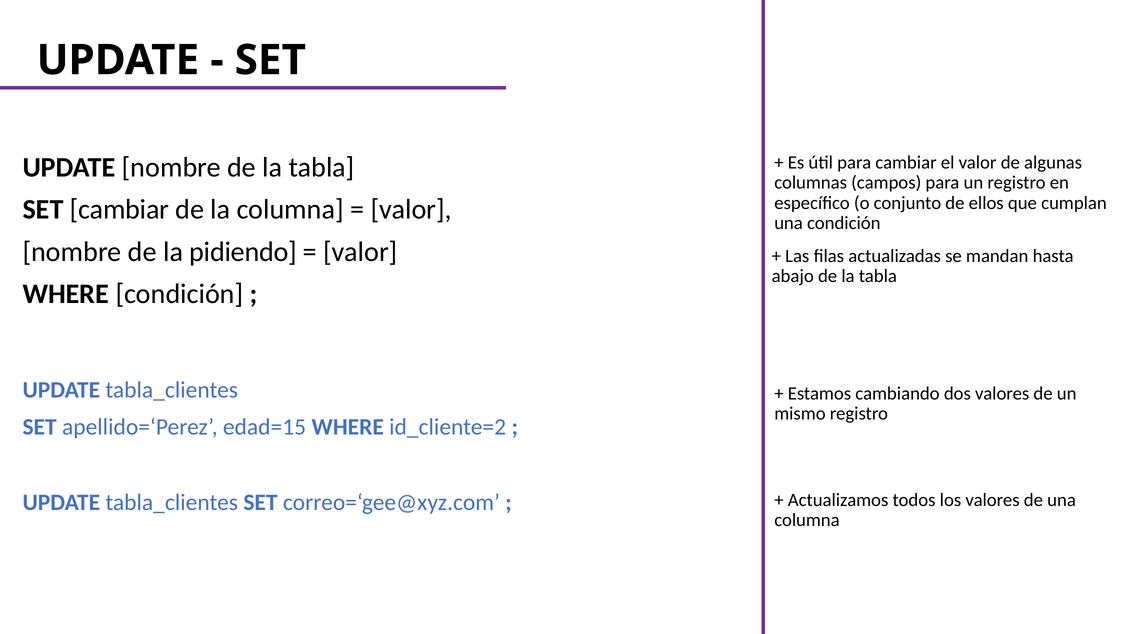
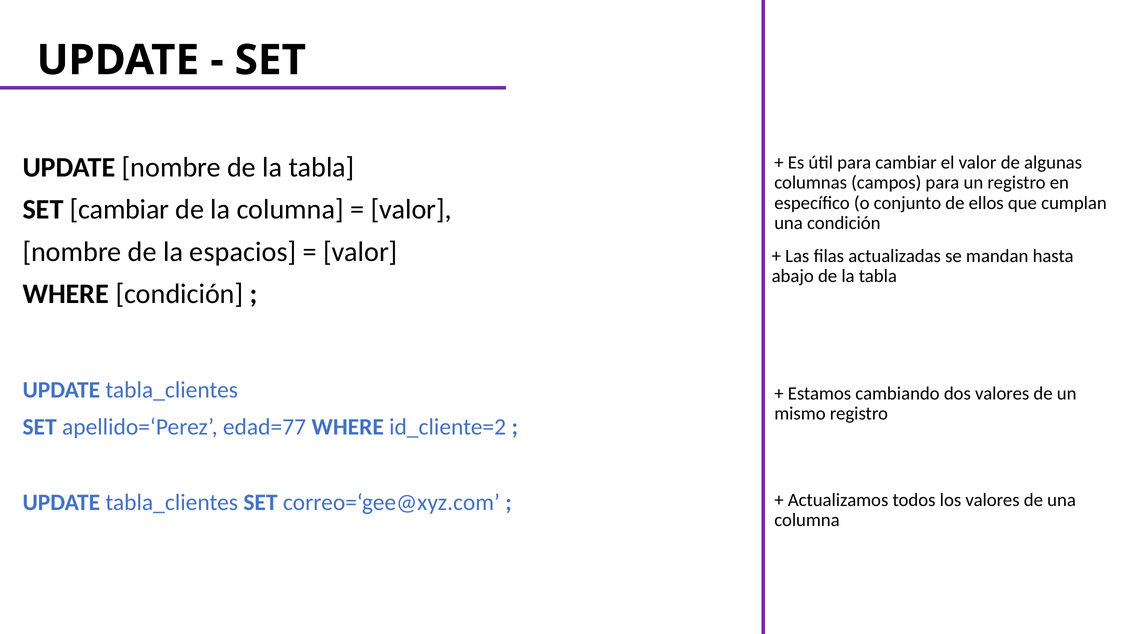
pidiendo: pidiendo -> espacios (243, 252)
edad=15: edad=15 -> edad=77 (265, 427)
